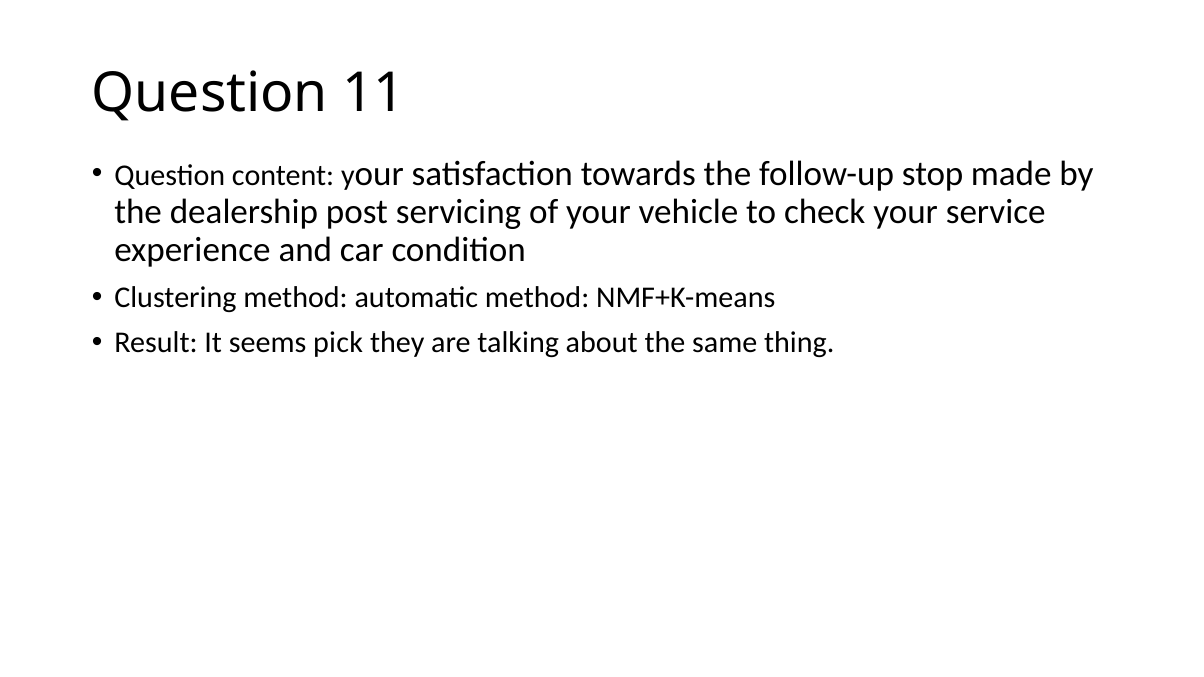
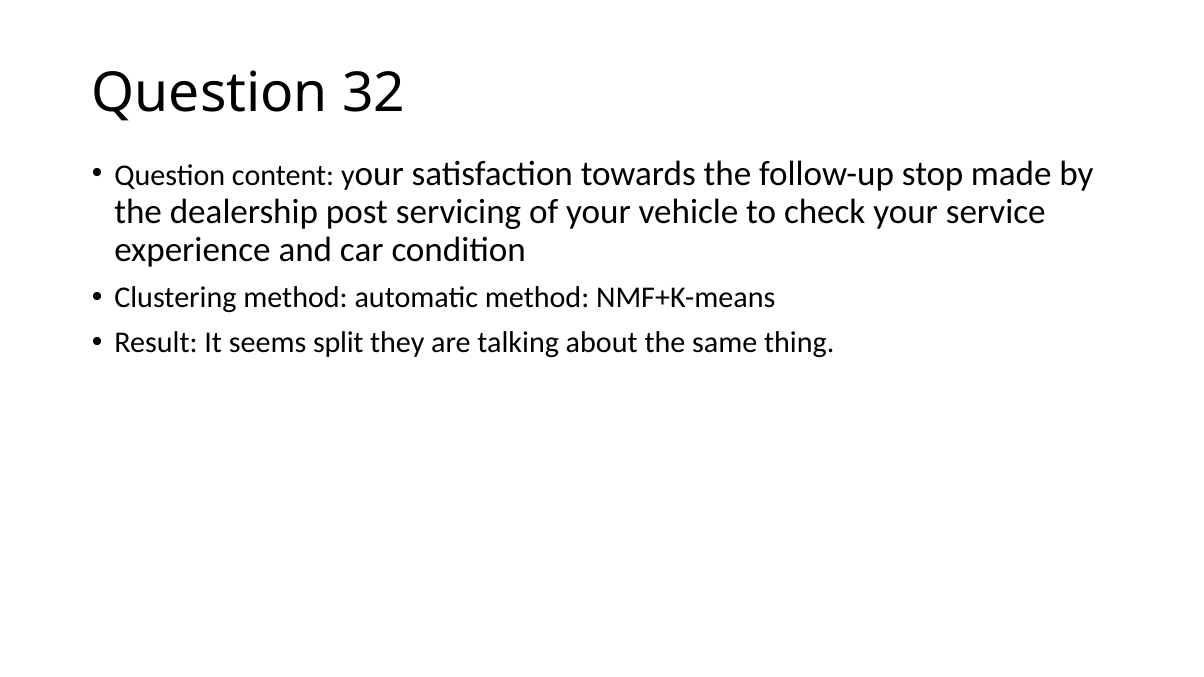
11: 11 -> 32 (374, 93)
pick: pick -> split (338, 343)
